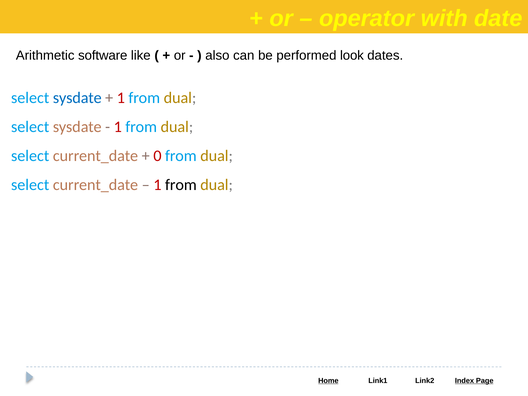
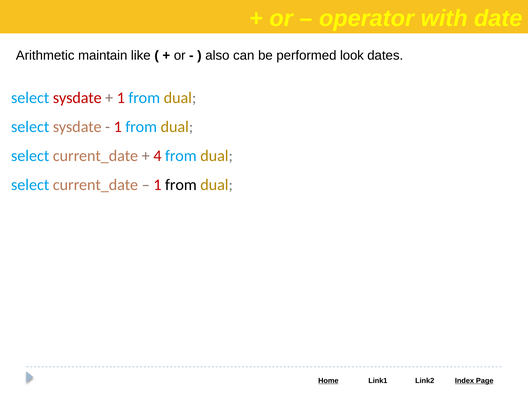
software: software -> maintain (103, 55)
sysdate colour: blue -> red (77, 98)
0: 0 -> 4 (157, 156)
